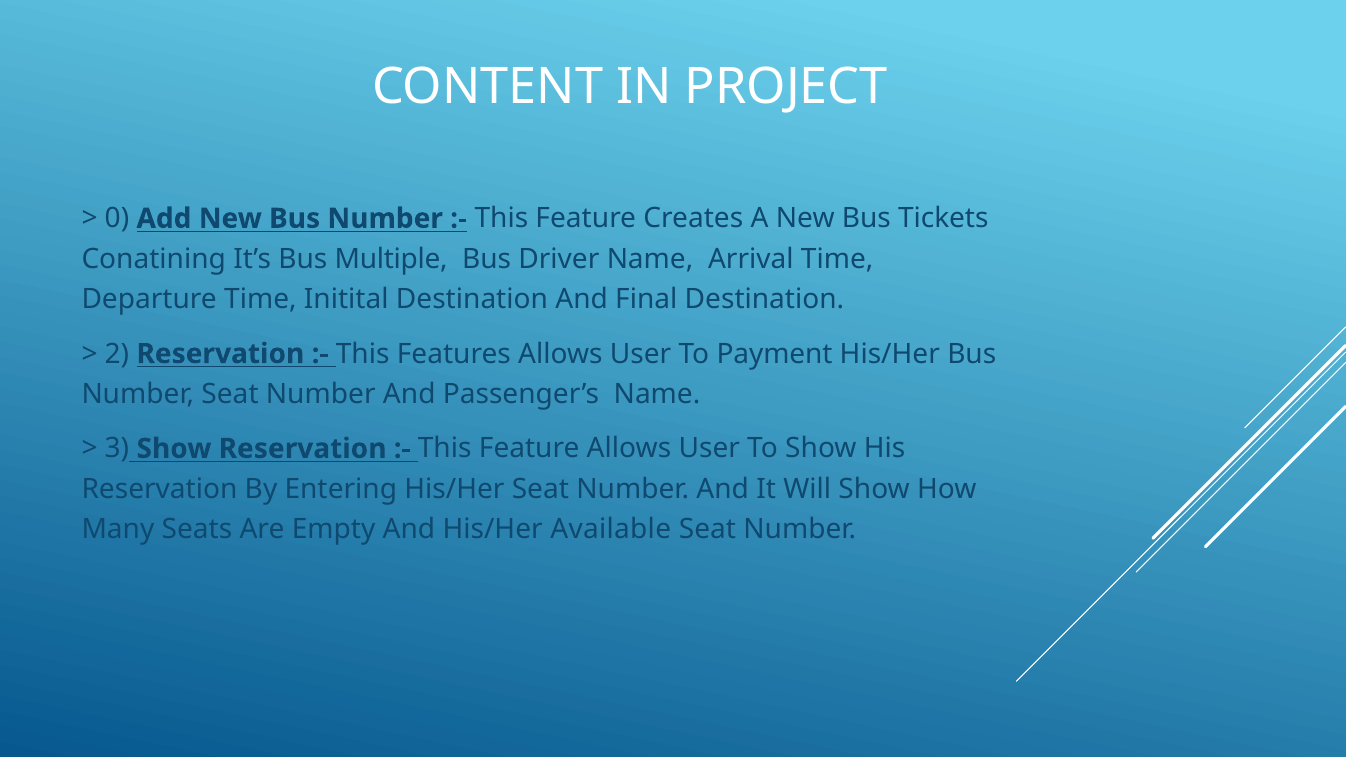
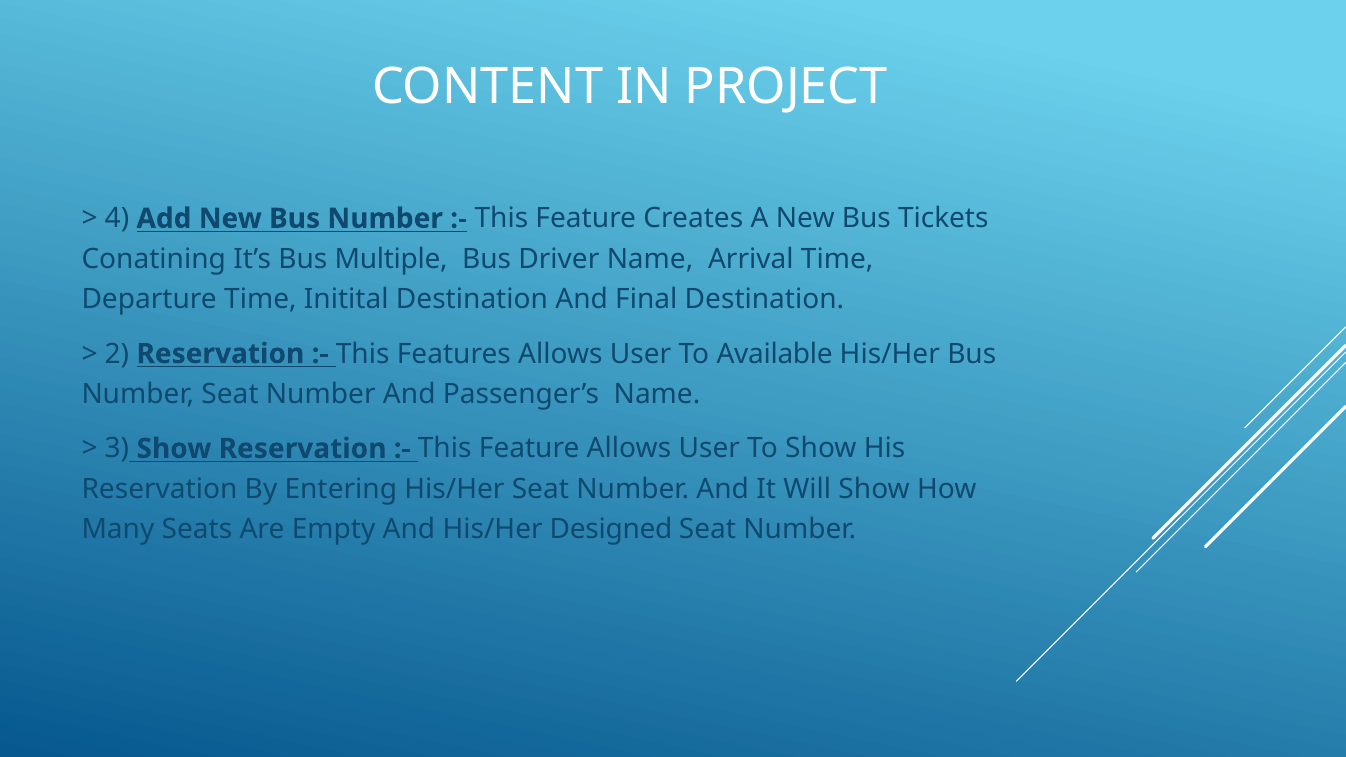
0: 0 -> 4 (117, 219)
Payment: Payment -> Available (775, 354)
Available: Available -> Designed (611, 530)
